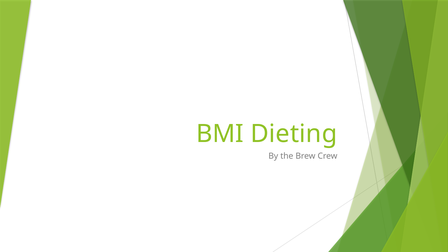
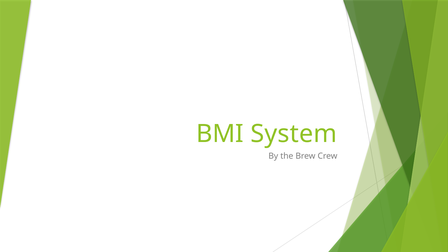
Dieting: Dieting -> System (294, 134)
